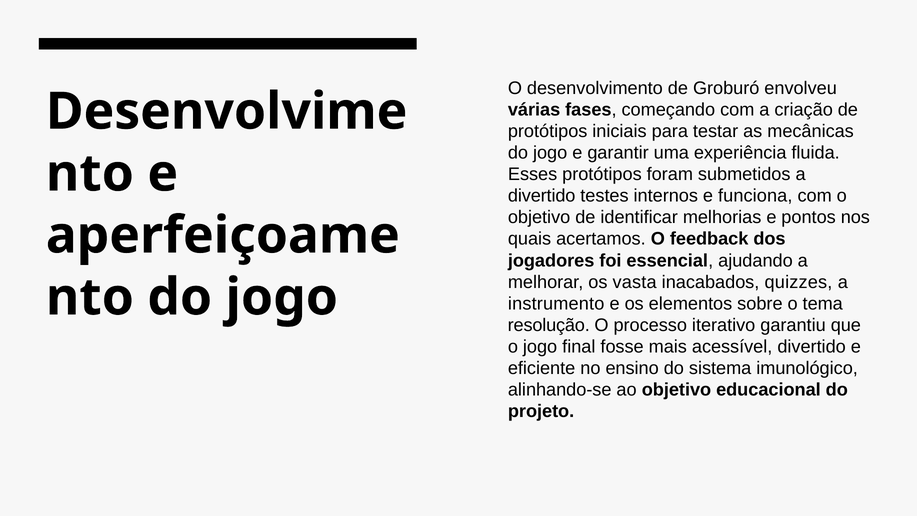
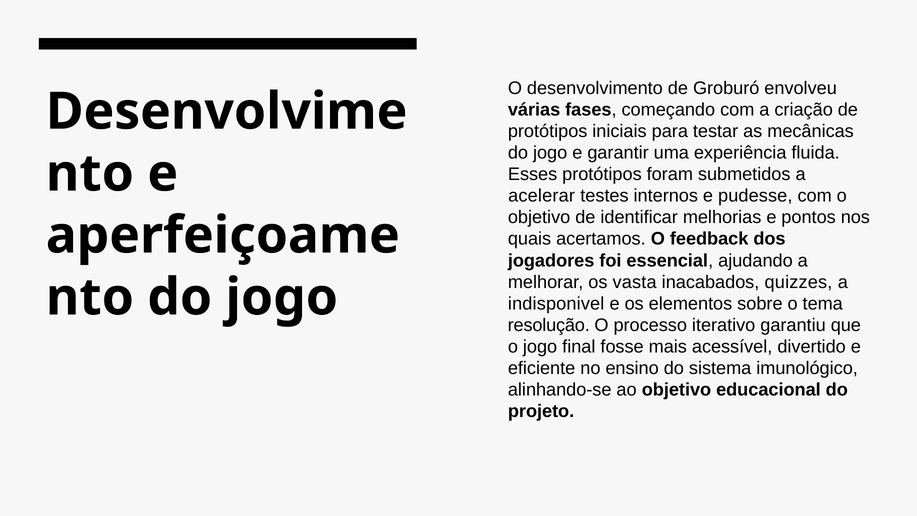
divertido: divertido -> acelerar (542, 196)
funciona: funciona -> pudesse (755, 196)
instrumento: instrumento -> indisponivel (556, 303)
